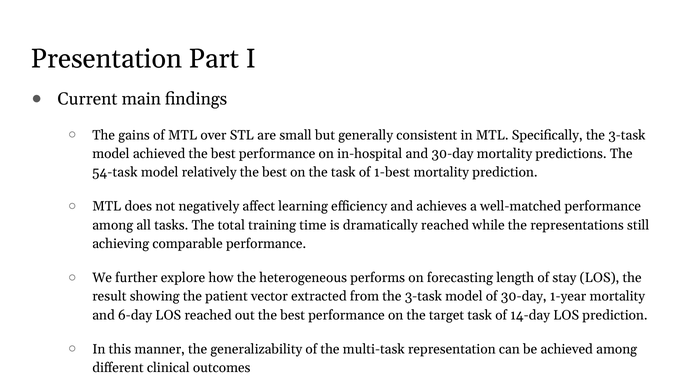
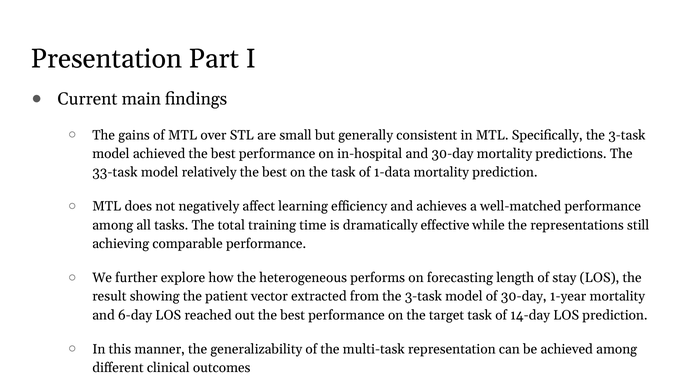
54-task: 54-task -> 33-task (115, 172)
1-best: 1-best -> 1-data (392, 172)
dramatically reached: reached -> effective (445, 225)
